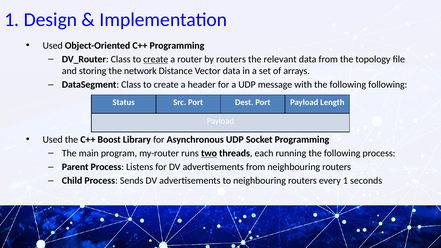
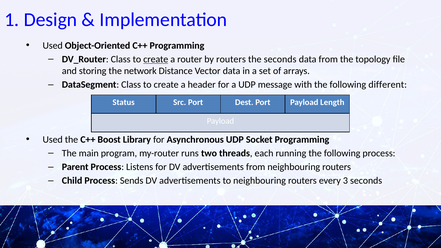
the relevant: relevant -> seconds (280, 59)
following following: following -> different (388, 85)
two underline: present -> none (209, 153)
every 1: 1 -> 3 (345, 181)
